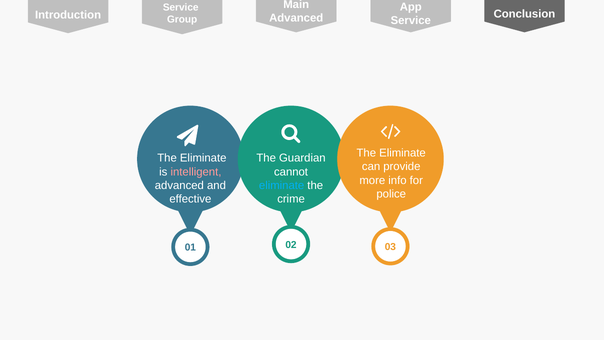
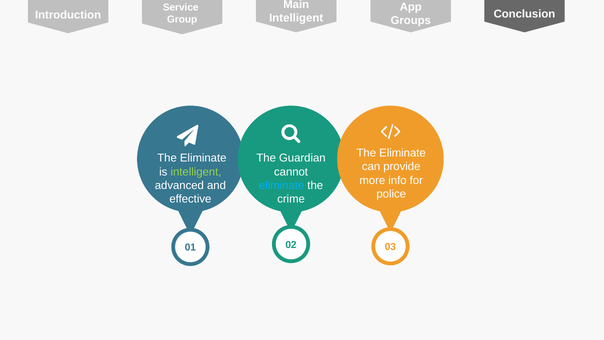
Advanced: Advanced -> Intelligent (296, 18)
Service: Service -> Groups (411, 21)
intelligent colour: pink -> light green (196, 172)
